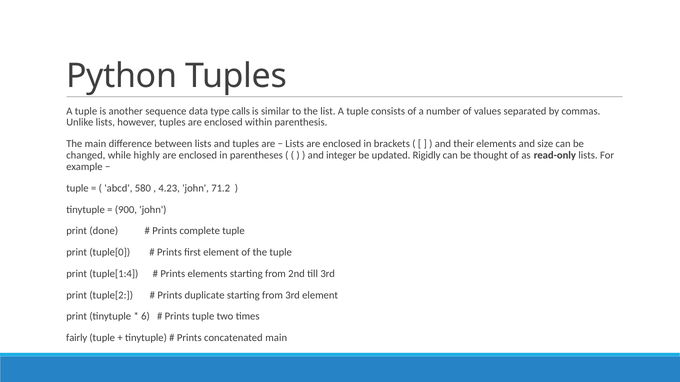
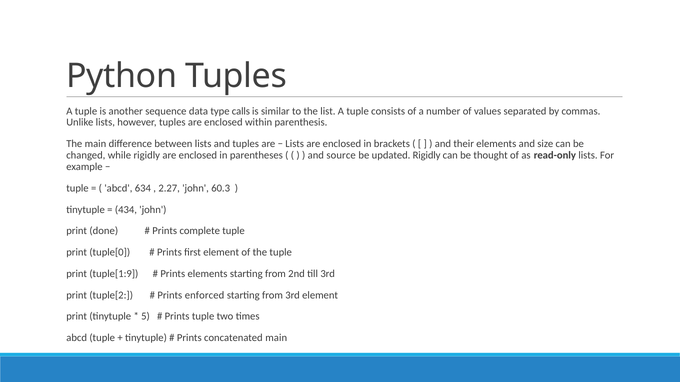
while highly: highly -> rigidly (147, 156)
integer: integer -> source (341, 156)
580: 580 -> 634 (143, 188)
4.23: 4.23 -> 2.27 (169, 188)
71.2: 71.2 -> 60.3 (221, 188)
900: 900 -> 434 (126, 210)
tuple[1:4: tuple[1:4 -> tuple[1:9 (114, 274)
duplicate: duplicate -> enforced (205, 295)
6: 6 -> 5 (146, 317)
fairly: fairly -> abcd (77, 338)
